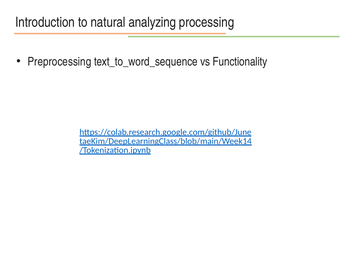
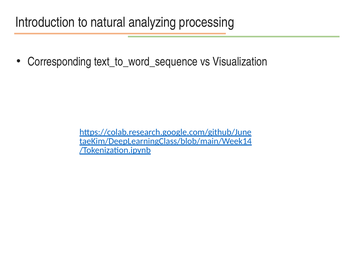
Preprocessing: Preprocessing -> Corresponding (59, 62)
Functionality: Functionality -> Visualization (240, 62)
